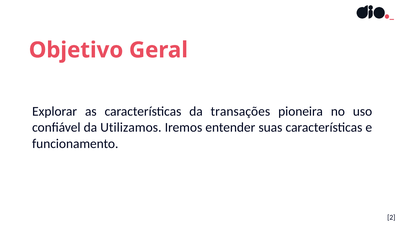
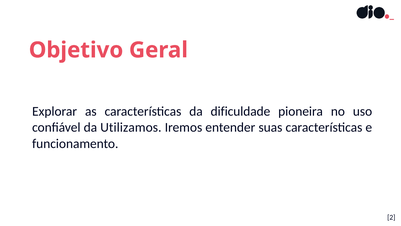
transações: transações -> dificuldade (240, 111)
